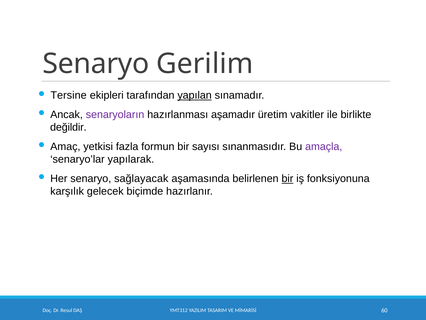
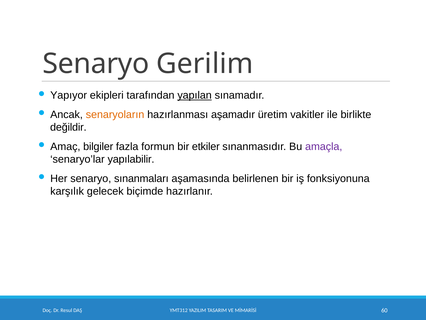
Tersine: Tersine -> Yapıyor (69, 95)
senaryoların colour: purple -> orange (115, 114)
yetkisi: yetkisi -> bilgiler (98, 146)
sayısı: sayısı -> etkiler (206, 146)
yapılarak: yapılarak -> yapılabilir (131, 159)
sağlayacak: sağlayacak -> sınanmaları (141, 178)
bir underline: present -> none (287, 178)
